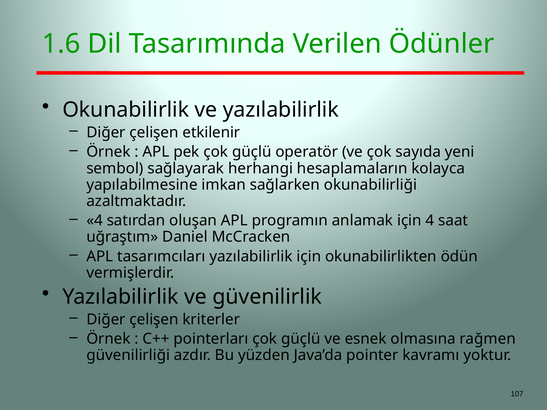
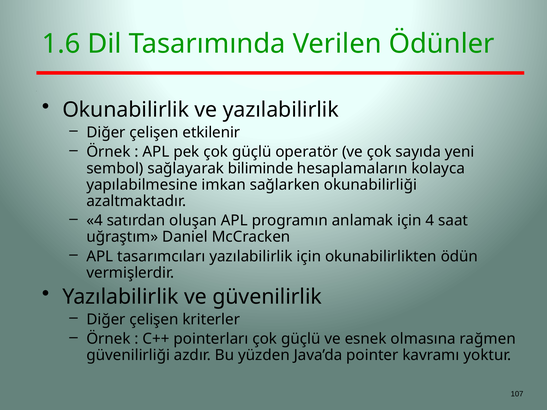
herhangi: herhangi -> biliminde (261, 168)
